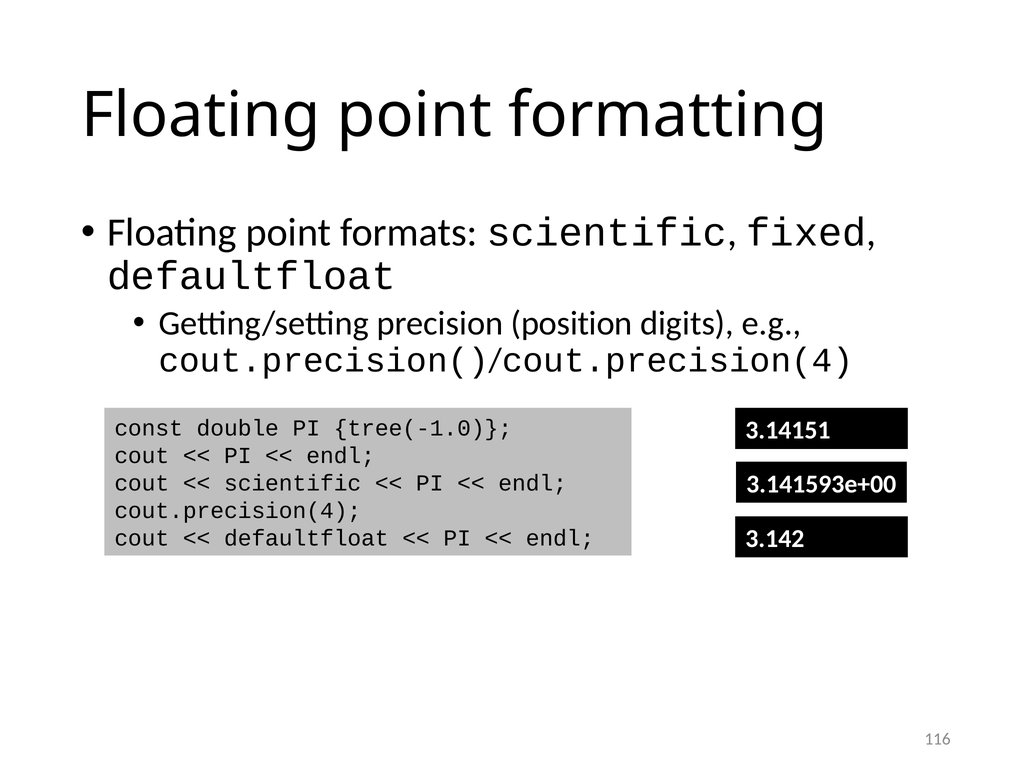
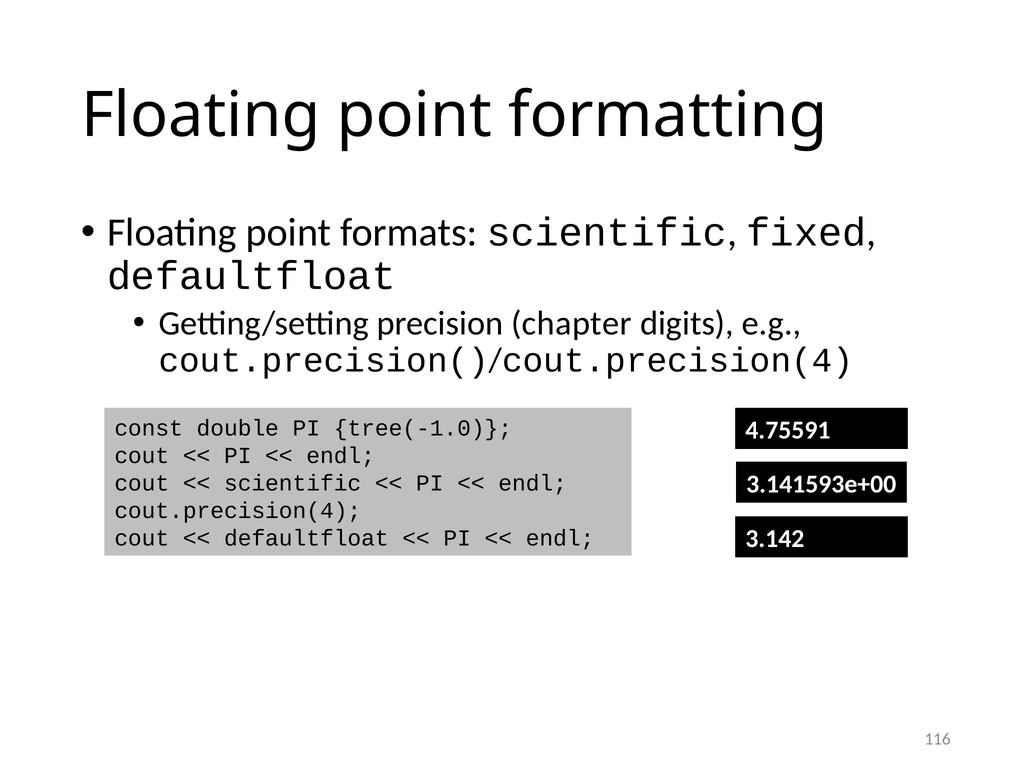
position: position -> chapter (571, 323)
3.14151: 3.14151 -> 4.75591 (788, 430)
